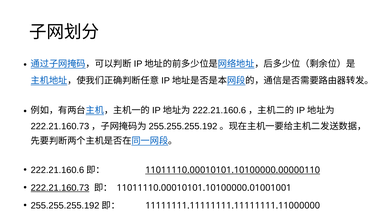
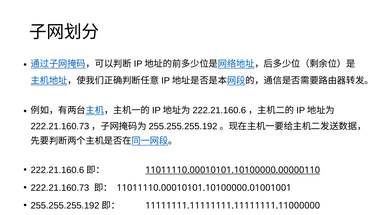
222.21.160.73 underline: present -> none (60, 188)
